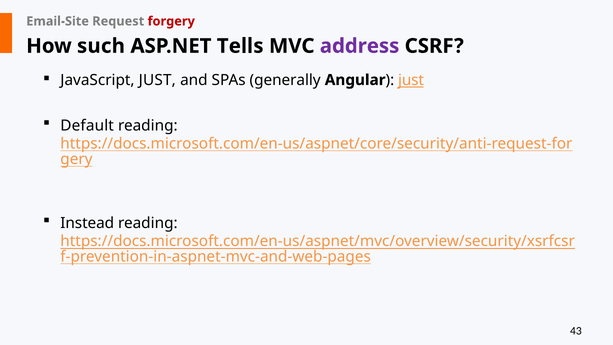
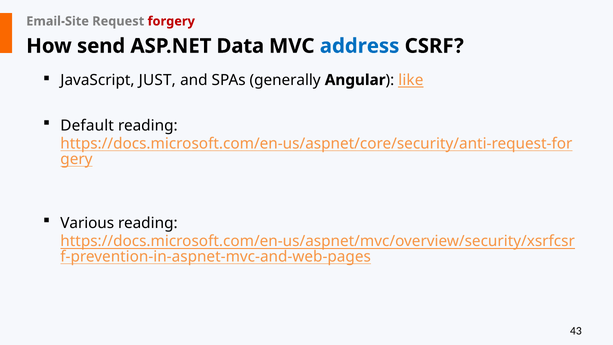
such: such -> send (101, 46)
Tells: Tells -> Data (240, 46)
address colour: purple -> blue (360, 46)
just: just -> like (411, 80)
Instead: Instead -> Various (87, 223)
